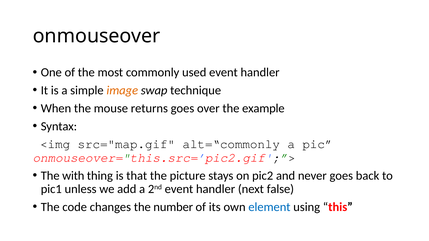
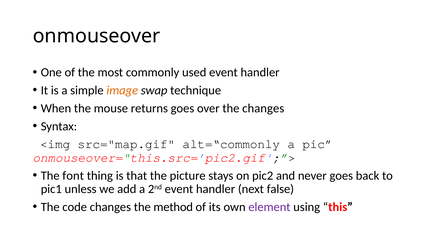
the example: example -> changes (263, 108)
with: with -> font (73, 176)
number: number -> method (173, 207)
element colour: blue -> purple (269, 207)
